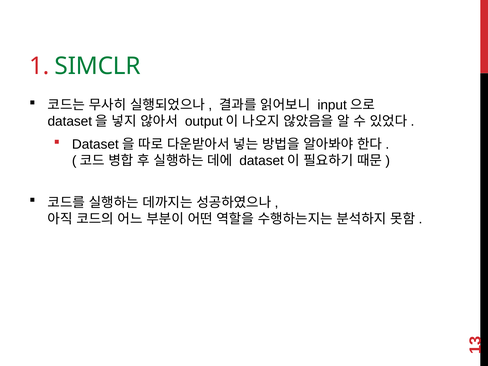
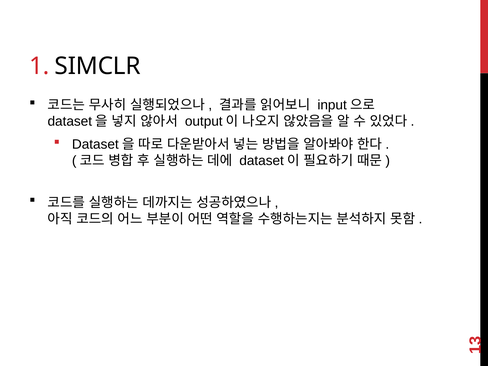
SIMCLR colour: green -> black (98, 66)
